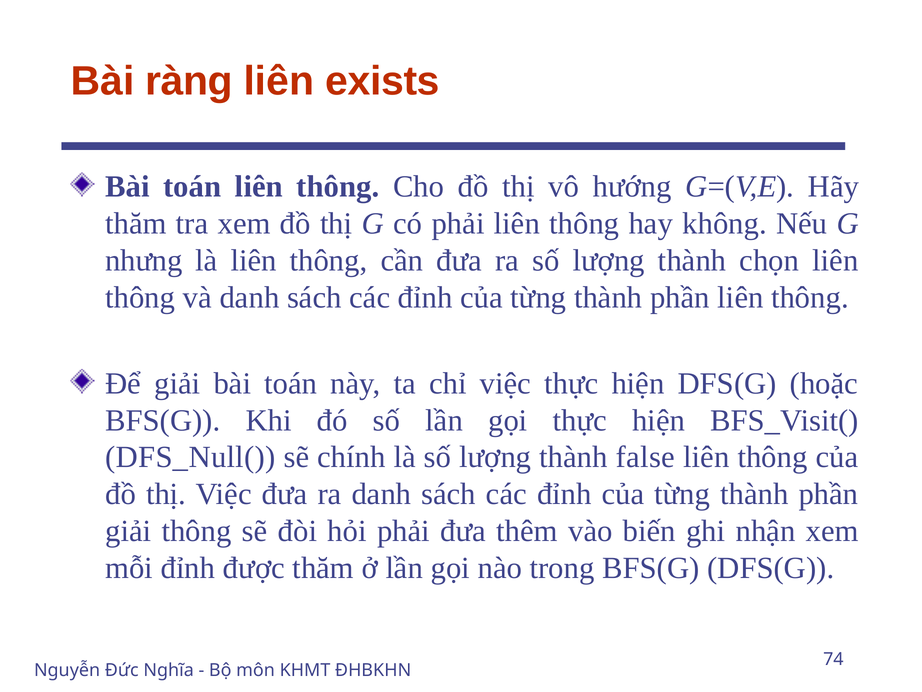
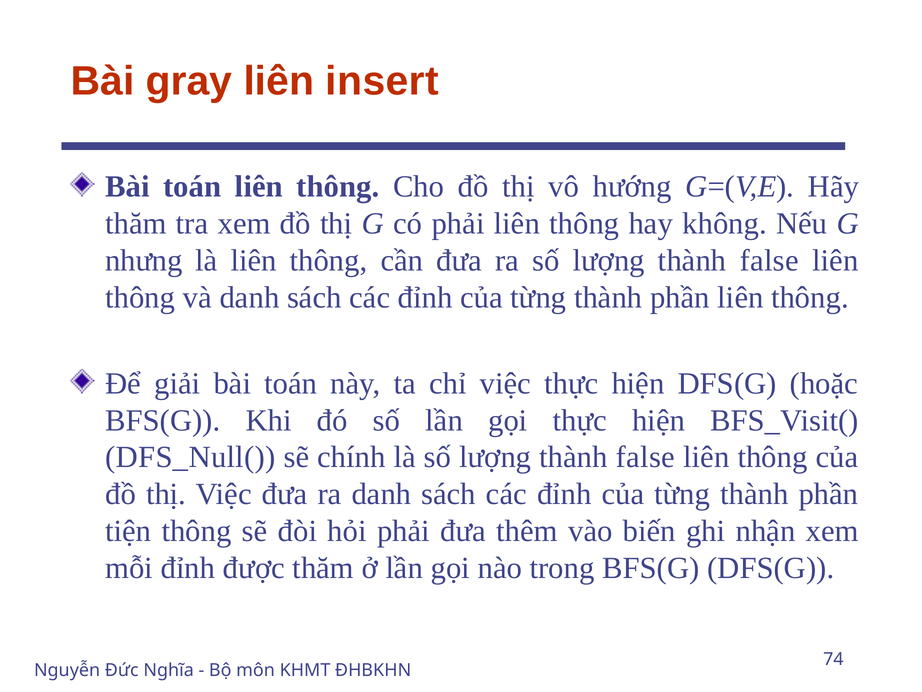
ràng: ràng -> gray (189, 81)
exists: exists -> insert (382, 81)
chọn: chọn -> false (769, 260)
giải: giải -> tiện (128, 531)
